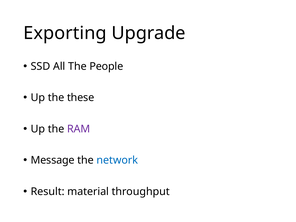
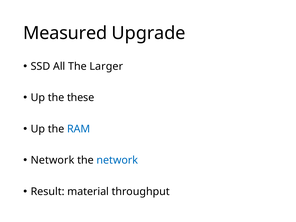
Exporting: Exporting -> Measured (65, 33)
People: People -> Larger (106, 66)
RAM colour: purple -> blue (79, 129)
Message: Message -> Network (53, 160)
